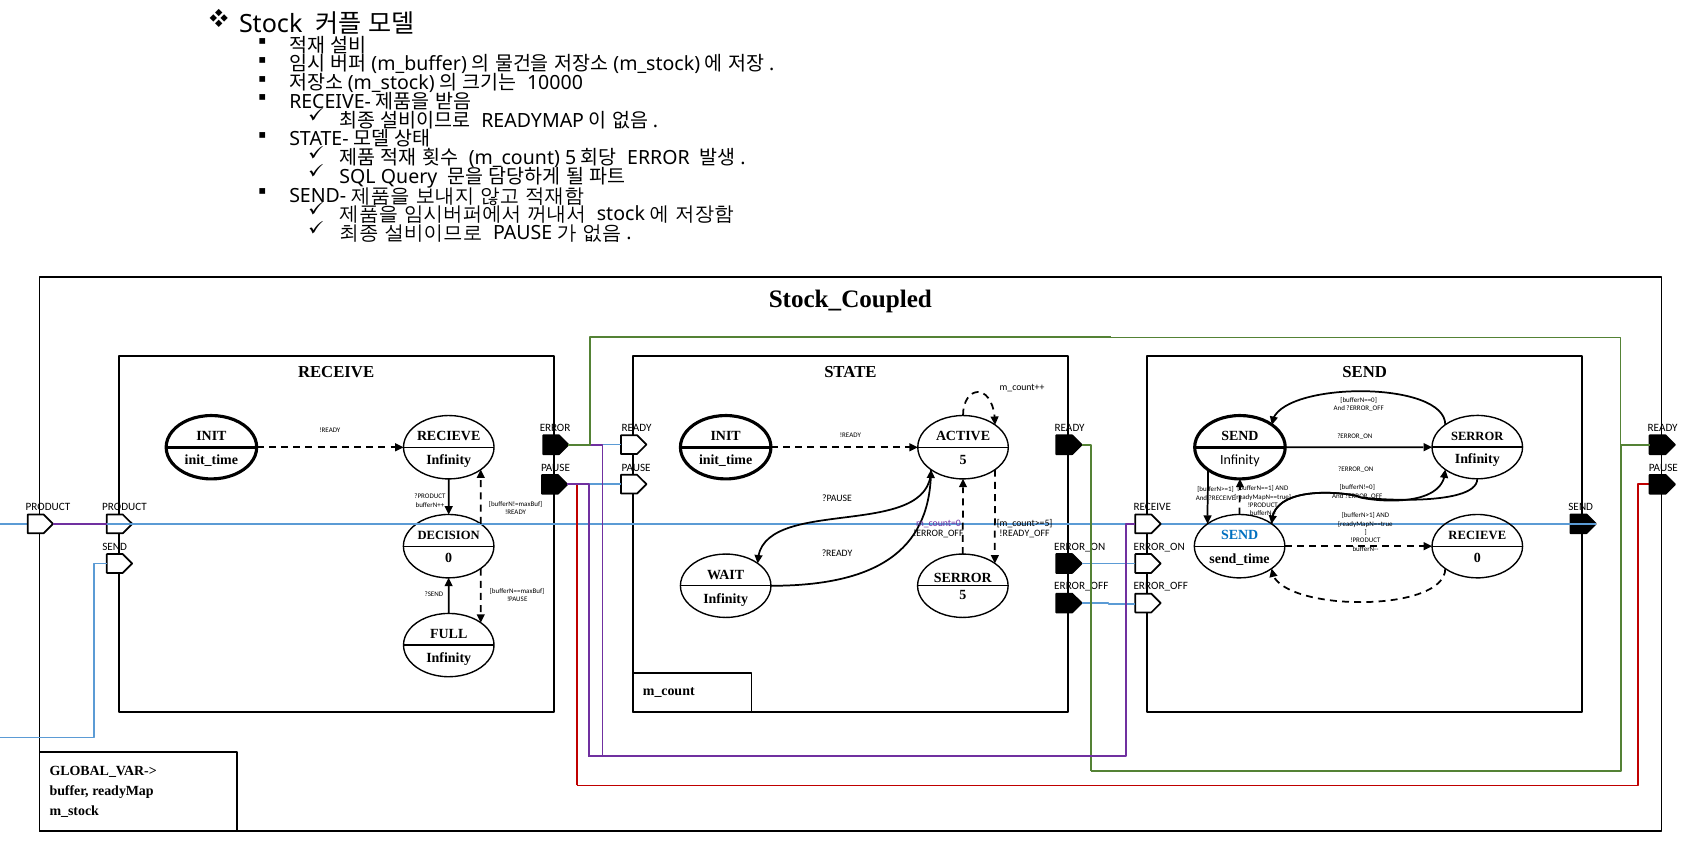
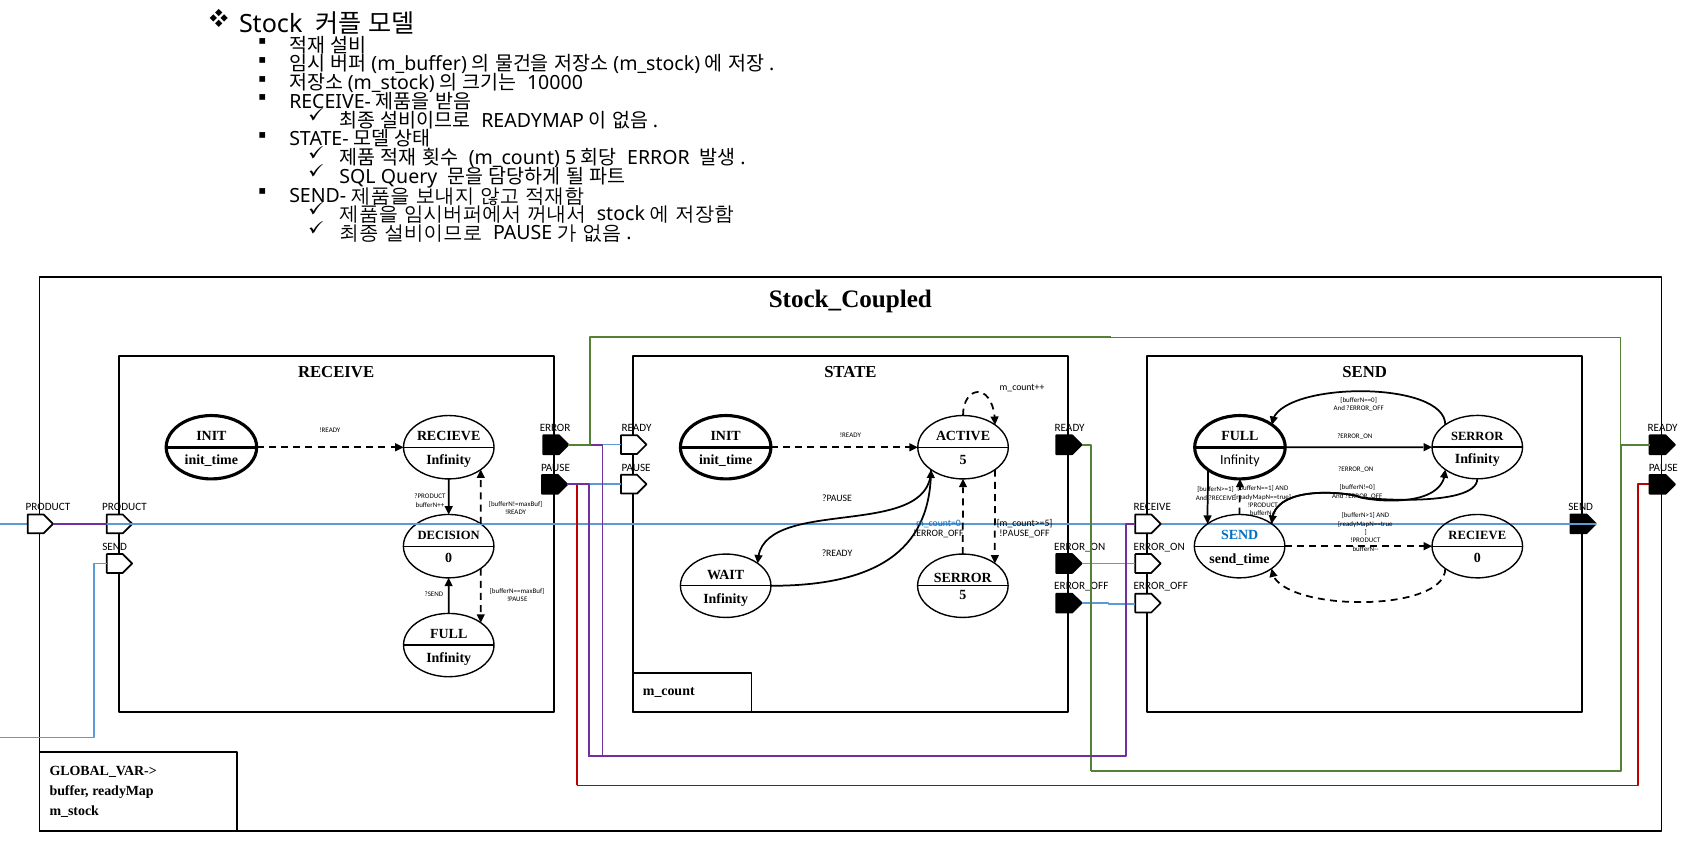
SEND: SEND -> FULL (1240, 436)
m_count=0 colour: purple -> blue (939, 523)
!READY_OFF: !READY_OFF -> !PAUSE_OFF (1025, 533)
